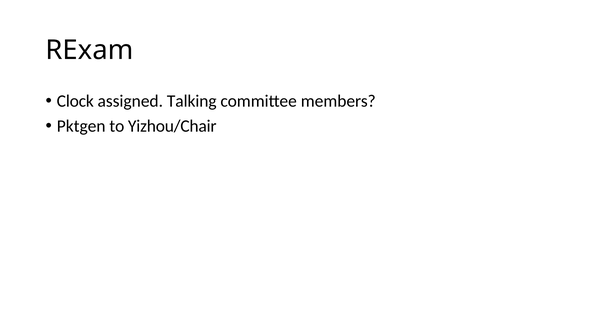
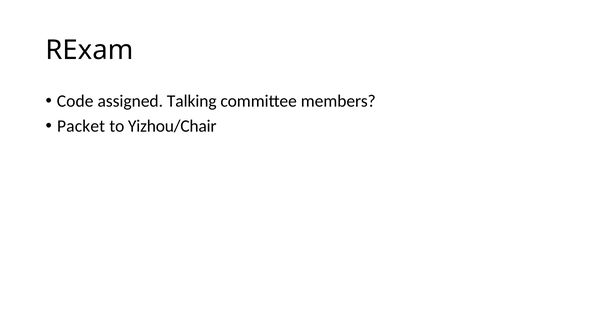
Clock: Clock -> Code (75, 101)
Pktgen: Pktgen -> Packet (81, 126)
